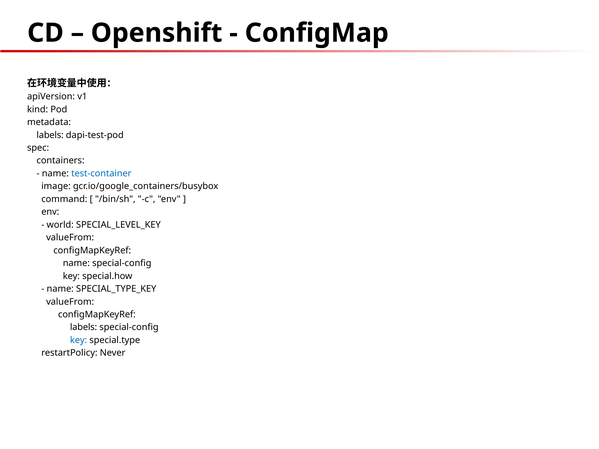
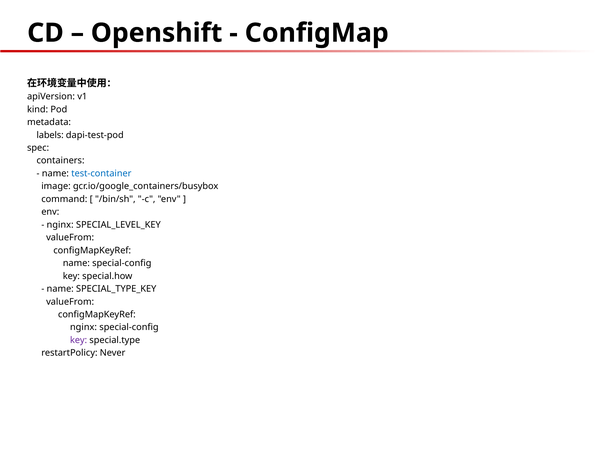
world: world -> nginx (60, 225)
labels: labels -> nginx (83, 327)
key colour: blue -> purple (79, 340)
